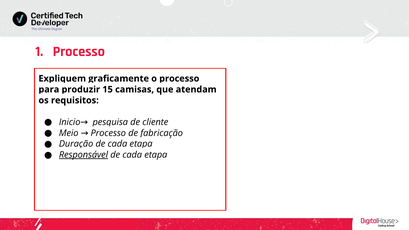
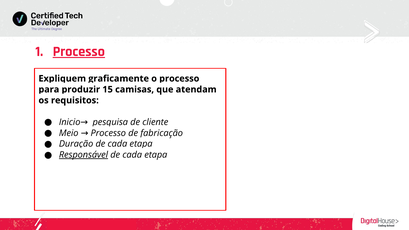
Processo underline: none -> present (79, 51)
